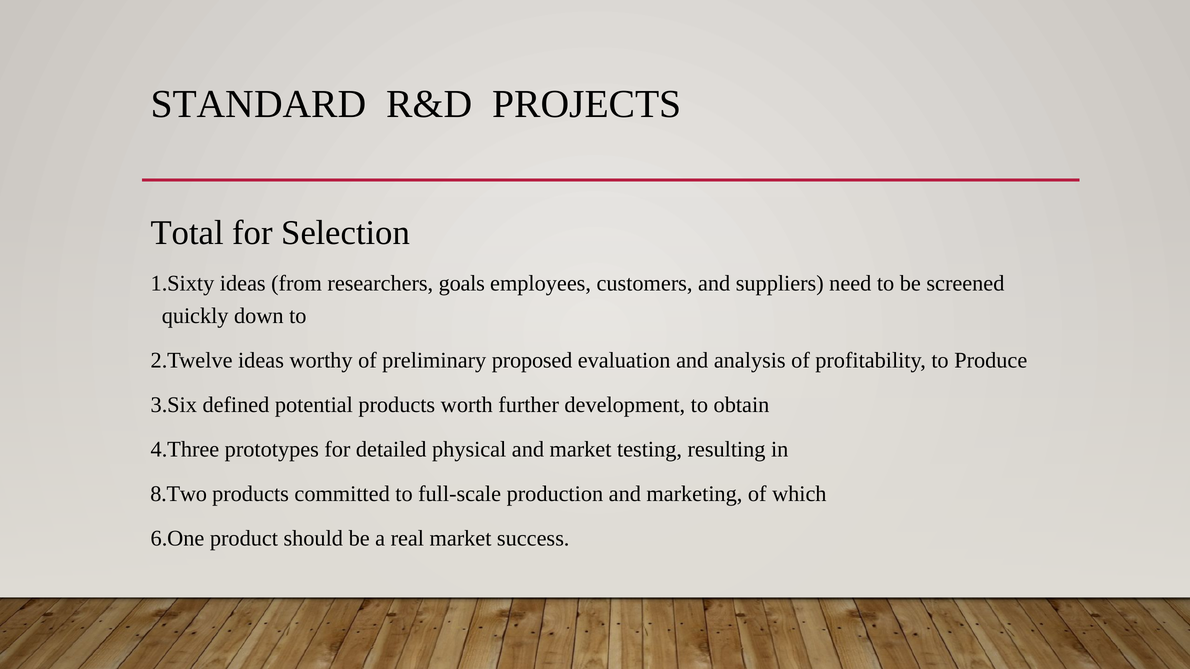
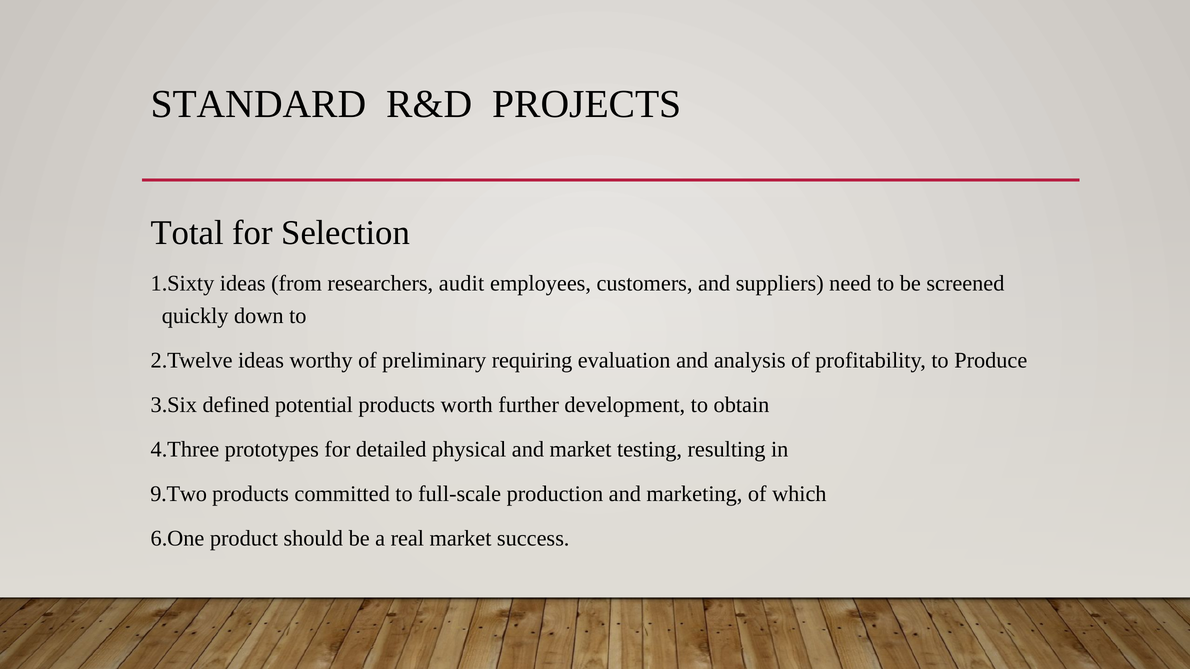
goals: goals -> audit (462, 284)
proposed: proposed -> requiring (532, 360)
8.Two: 8.Two -> 9.Two (179, 494)
